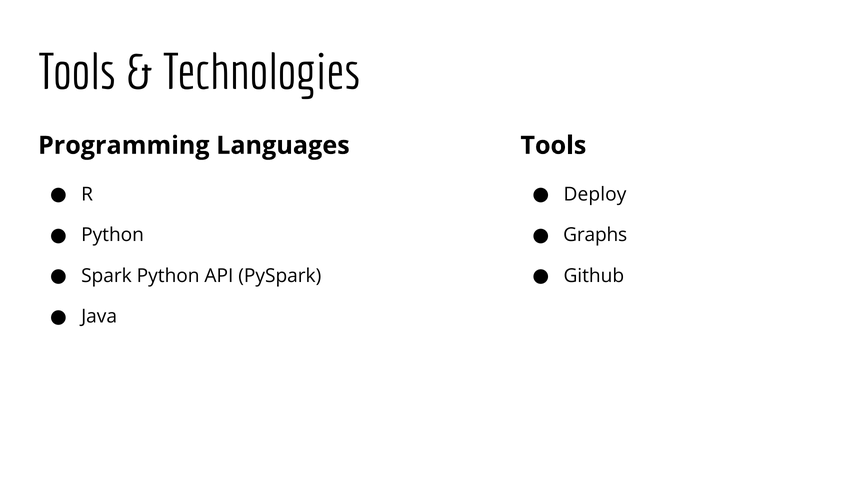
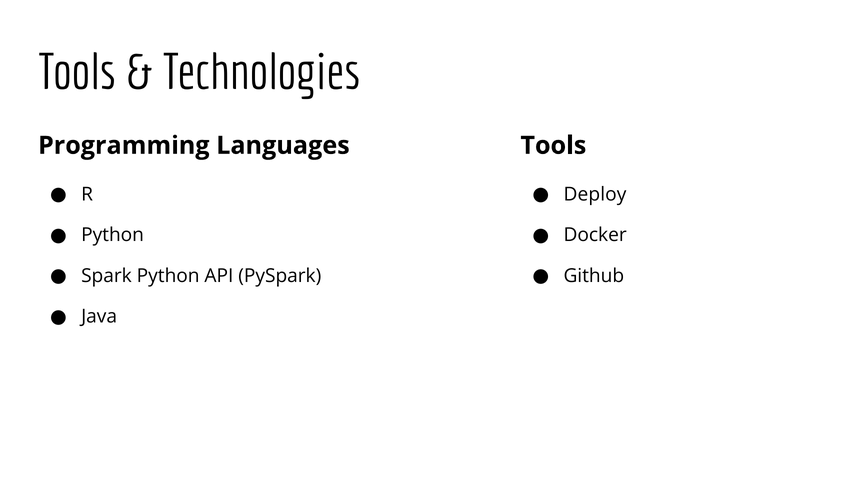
Graphs: Graphs -> Docker (595, 235)
